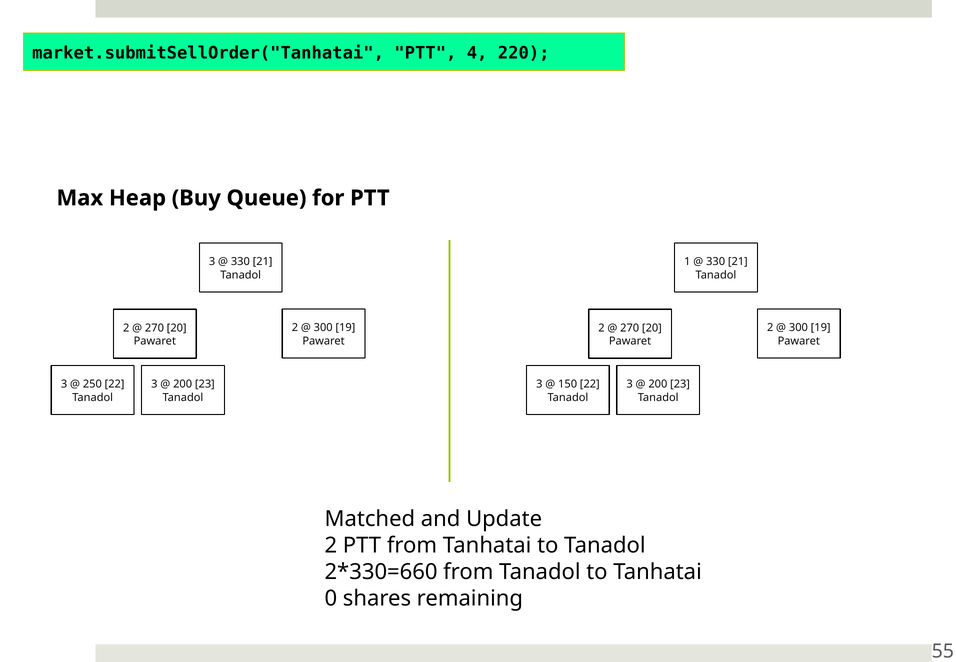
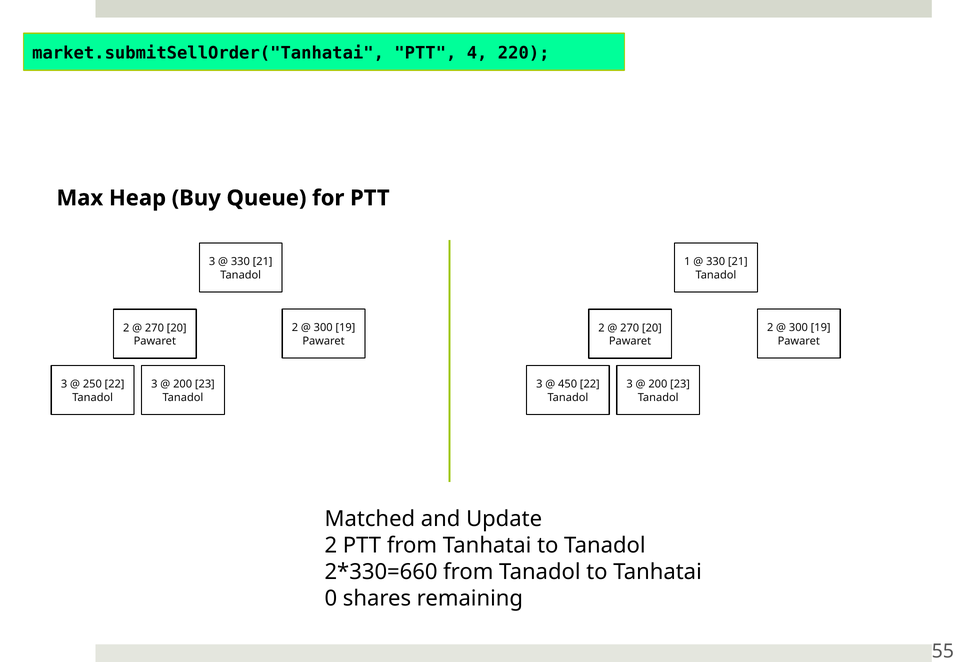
150: 150 -> 450 (568, 384)
